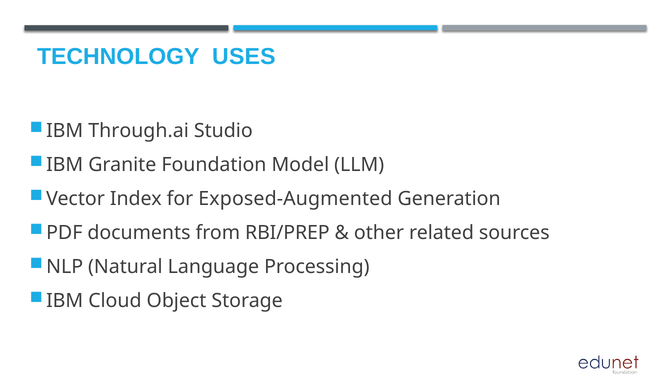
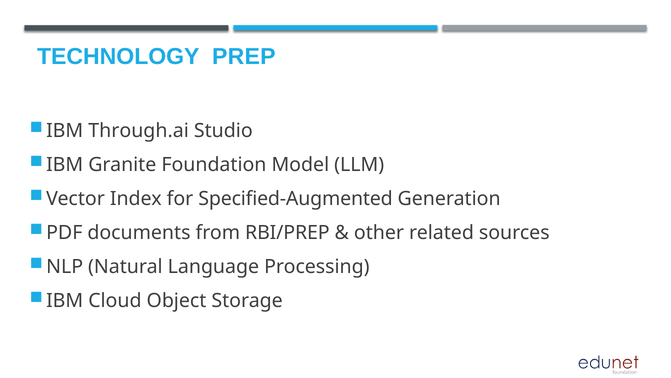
USES: USES -> PREP (244, 57)
Exposed-Augmented: Exposed-Augmented -> Specified-Augmented (296, 198)
